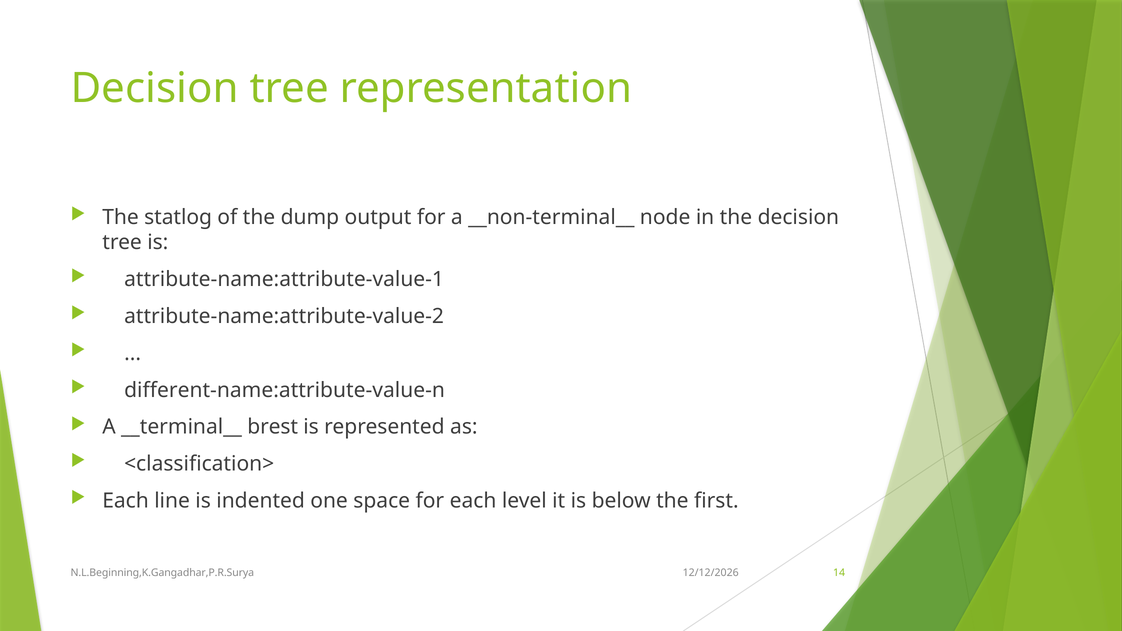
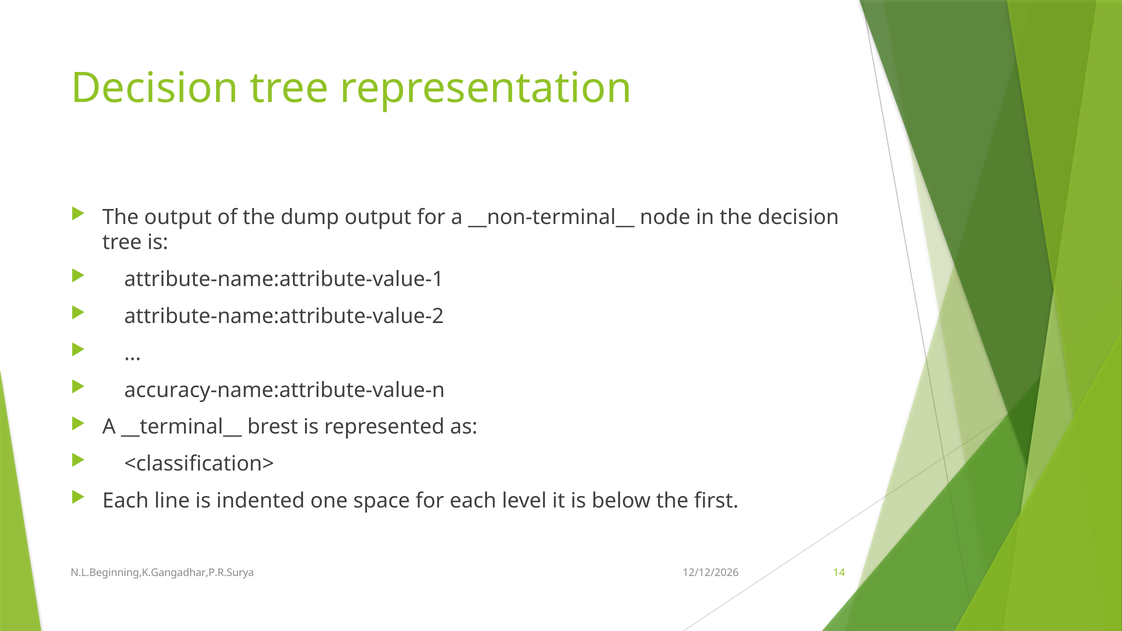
The statlog: statlog -> output (178, 217)
different-name:attribute-value-n: different-name:attribute-value-n -> accuracy-name:attribute-value-n (285, 390)
